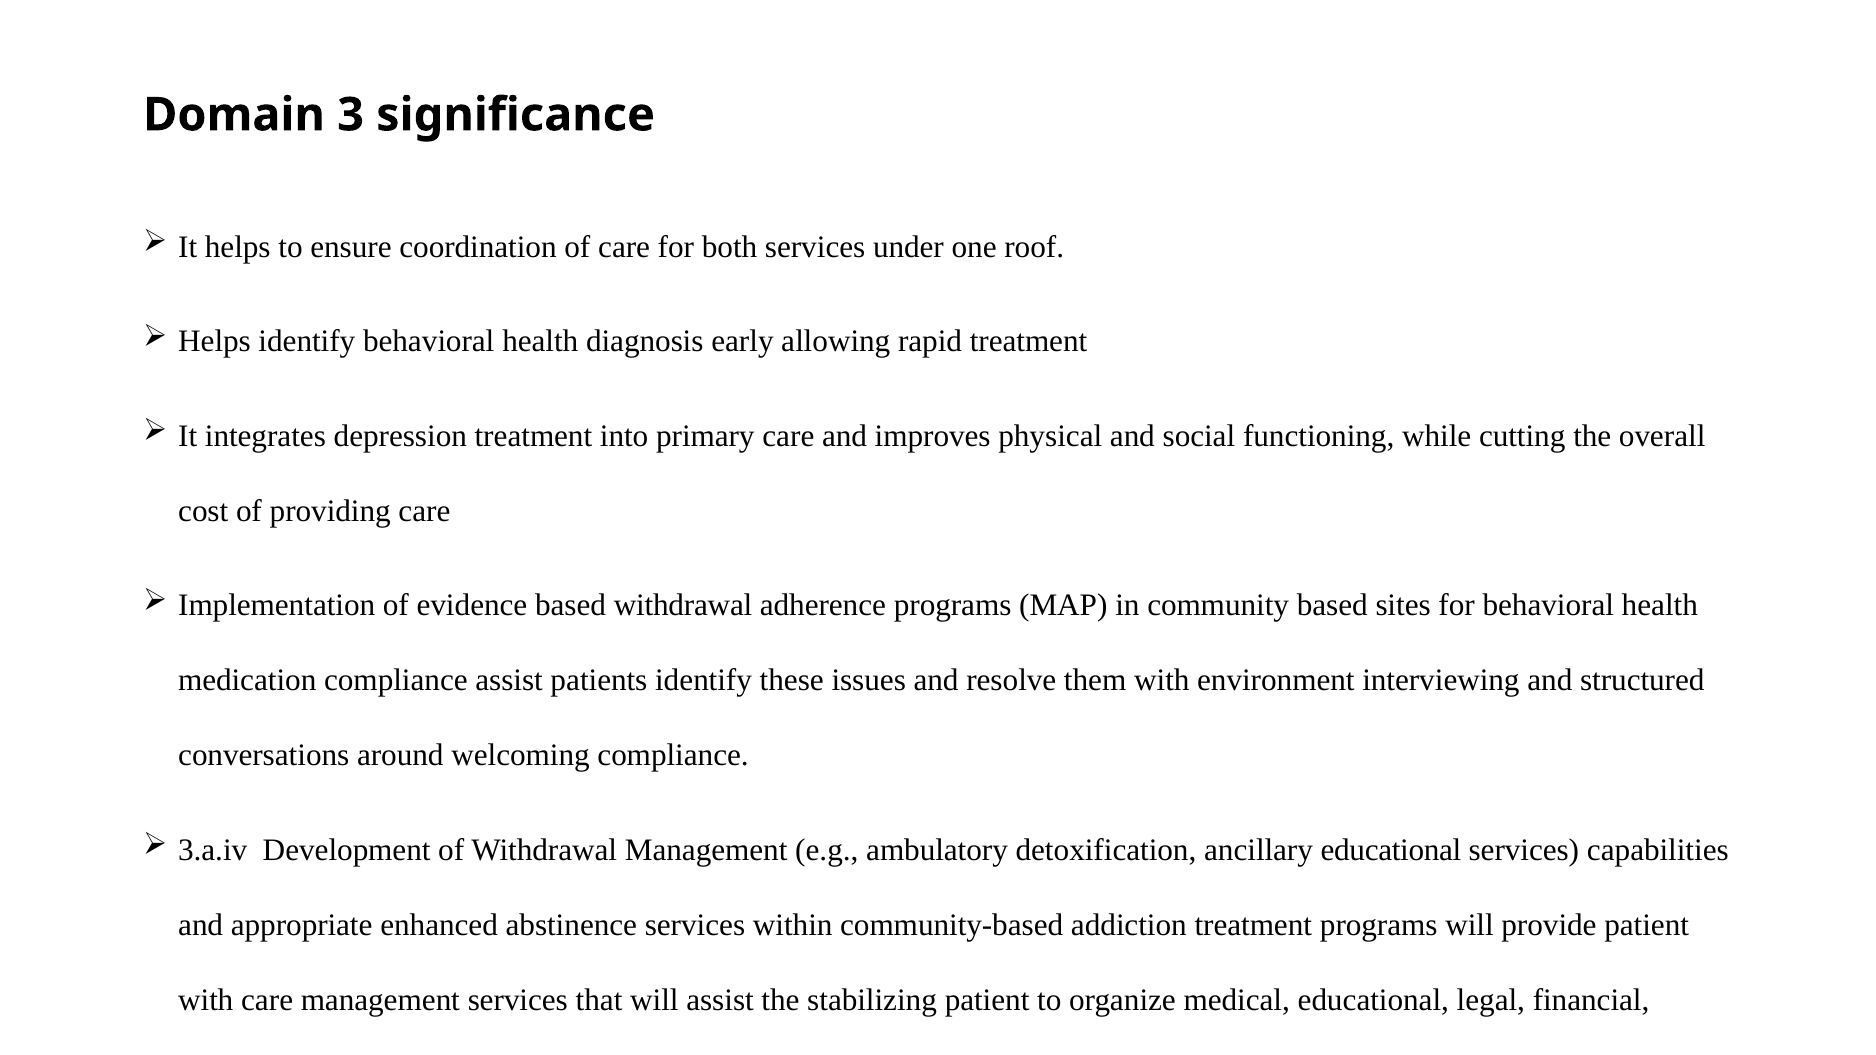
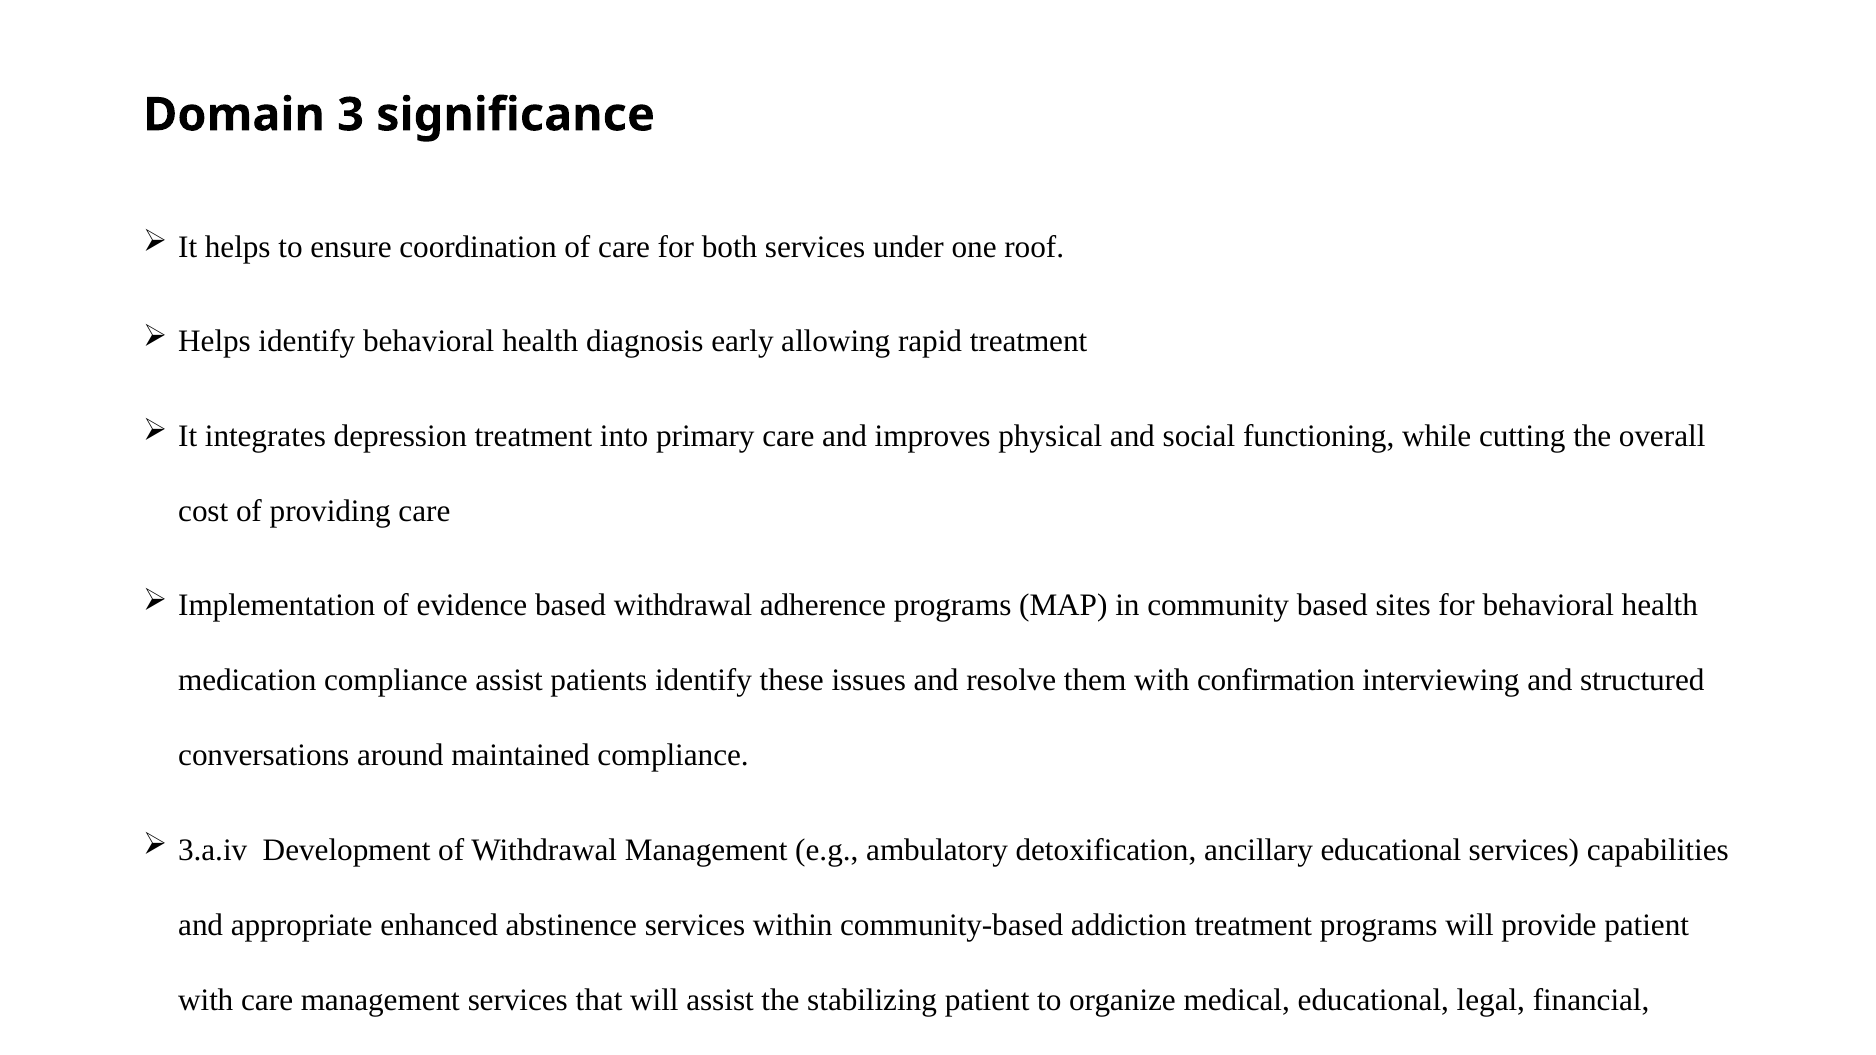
environment: environment -> confirmation (1276, 680)
welcoming: welcoming -> maintained (521, 756)
